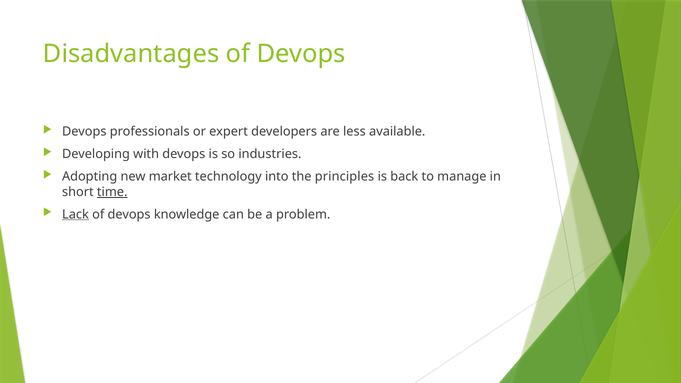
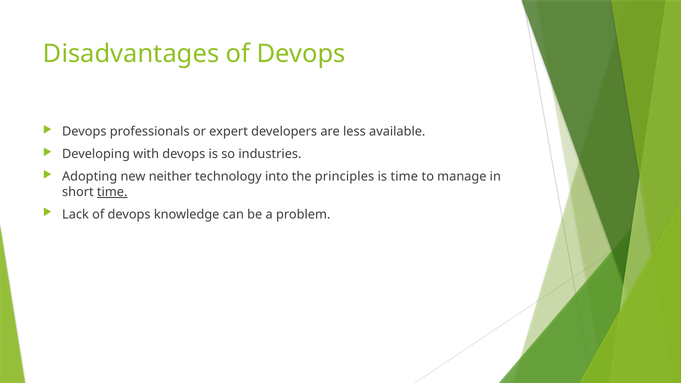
market: market -> neither (170, 177)
is back: back -> time (404, 177)
Lack underline: present -> none (75, 214)
